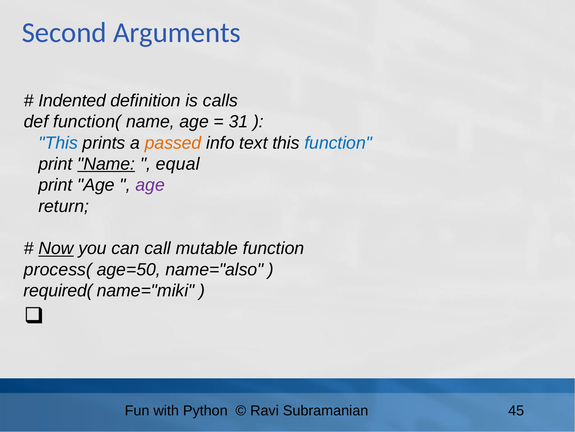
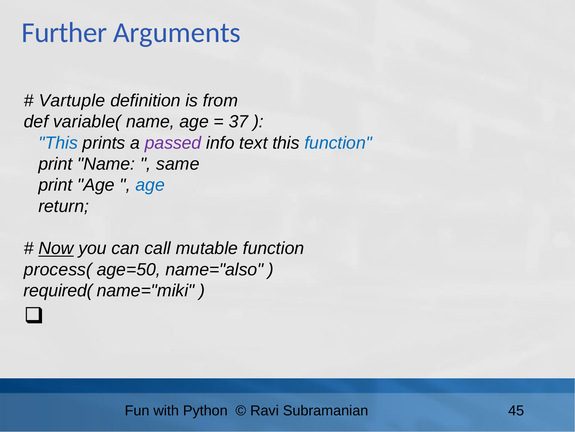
Second: Second -> Further (64, 33)
Indented: Indented -> Vartuple (72, 101)
calls: calls -> from (220, 101)
function(: function( -> variable( (87, 122)
31: 31 -> 37 (238, 122)
passed colour: orange -> purple (173, 143)
Name underline: present -> none (106, 164)
equal: equal -> same (178, 164)
age colour: purple -> blue (150, 185)
